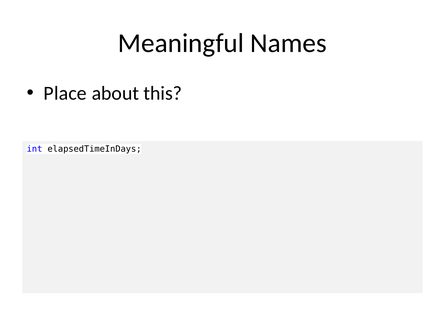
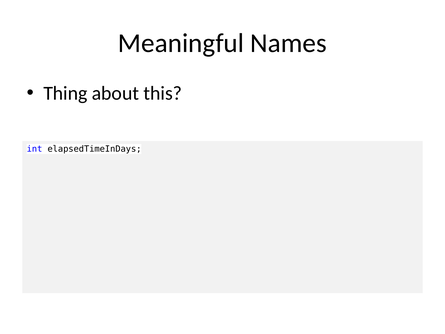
Place: Place -> Thing (65, 93)
